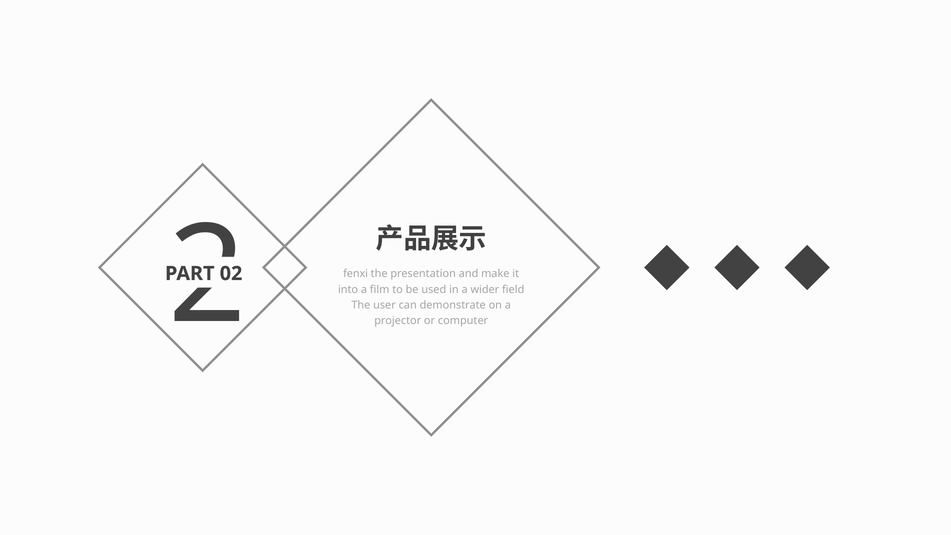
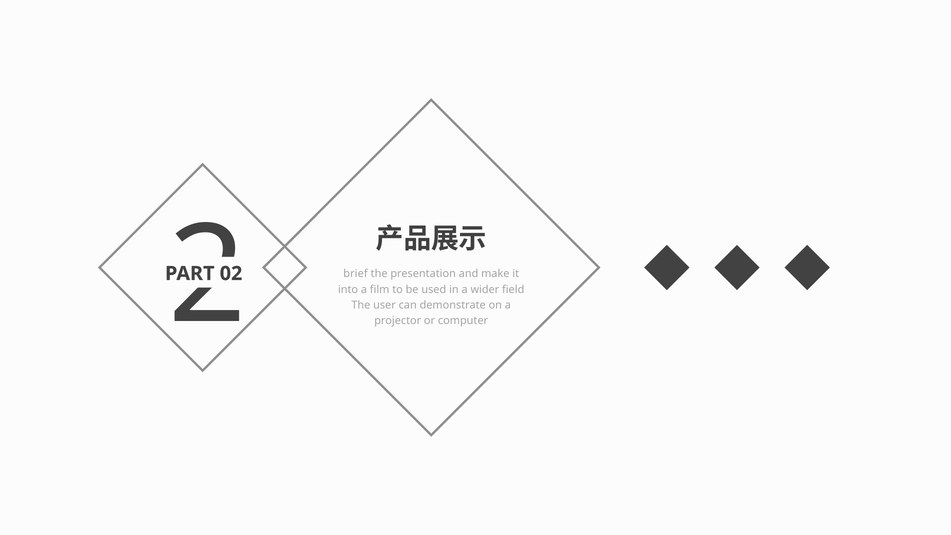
fenxi: fenxi -> brief (355, 274)
